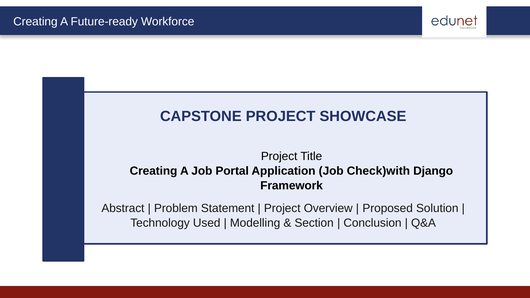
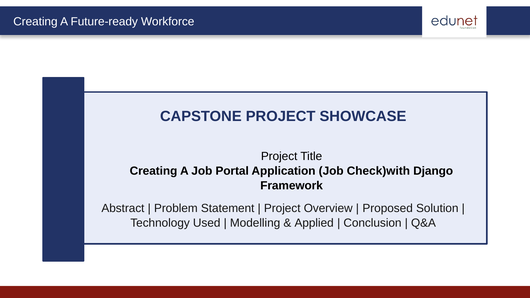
Section: Section -> Applied (314, 223)
